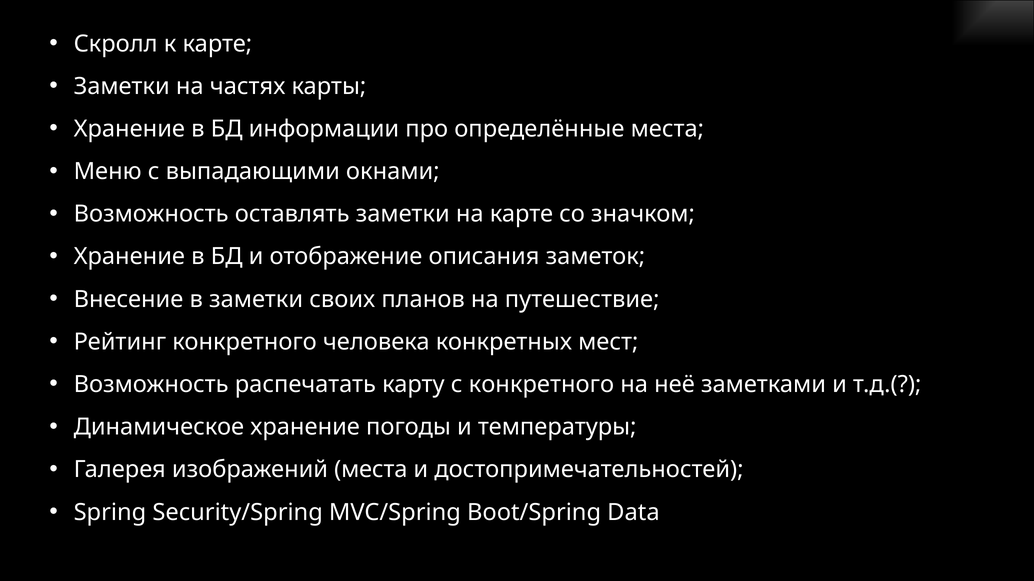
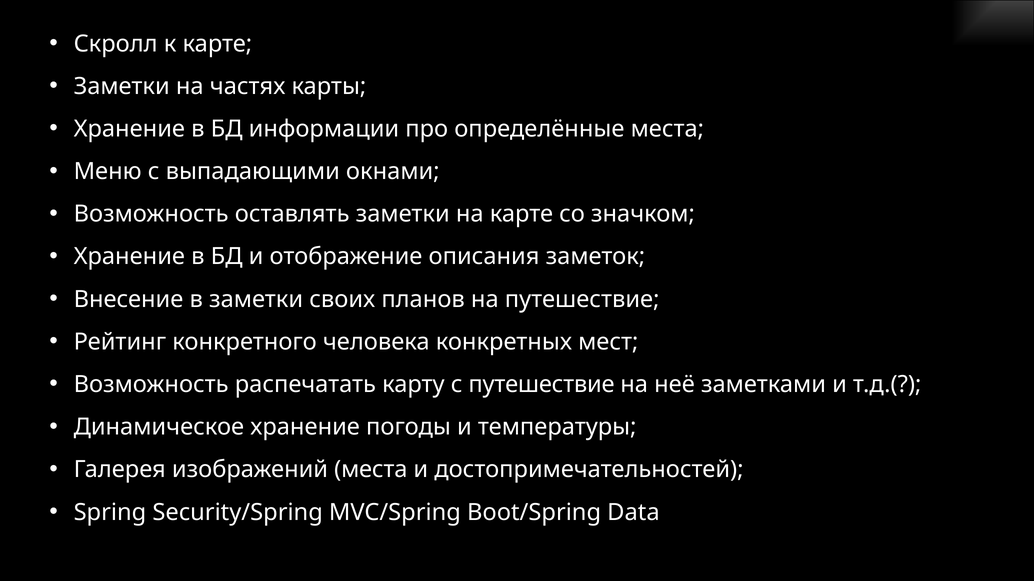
с конкретного: конкретного -> путешествие (542, 385)
